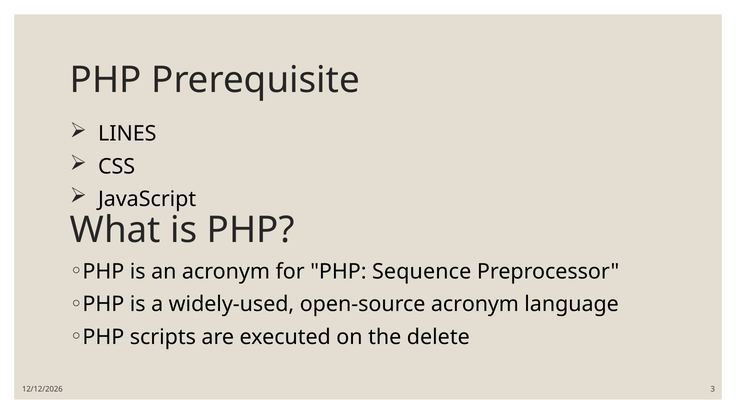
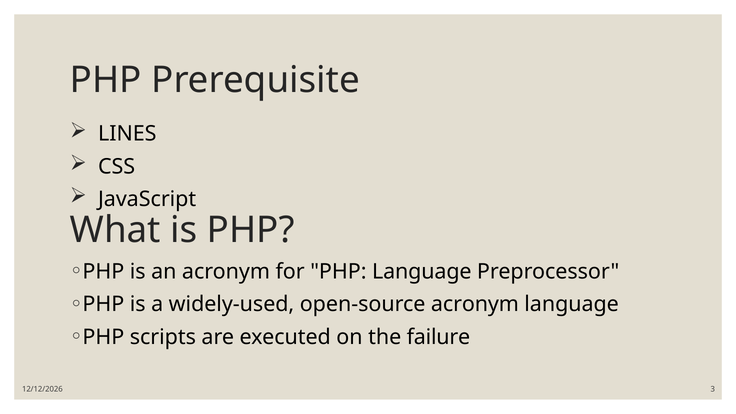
PHP Sequence: Sequence -> Language (422, 272)
delete: delete -> failure (438, 337)
